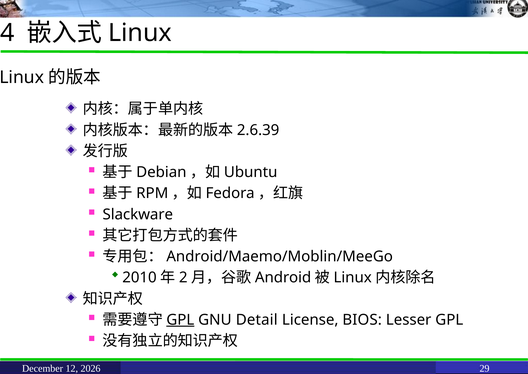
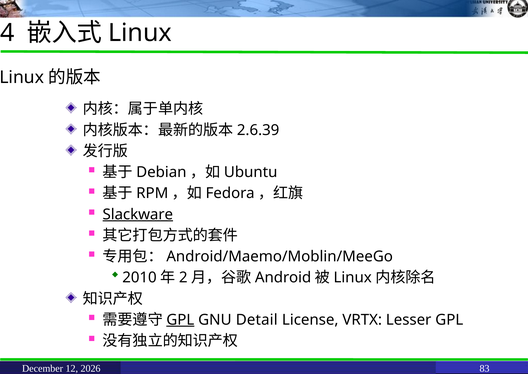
Slackware underline: none -> present (138, 214)
BIOS: BIOS -> VRTX (362, 320)
29: 29 -> 83 (485, 368)
